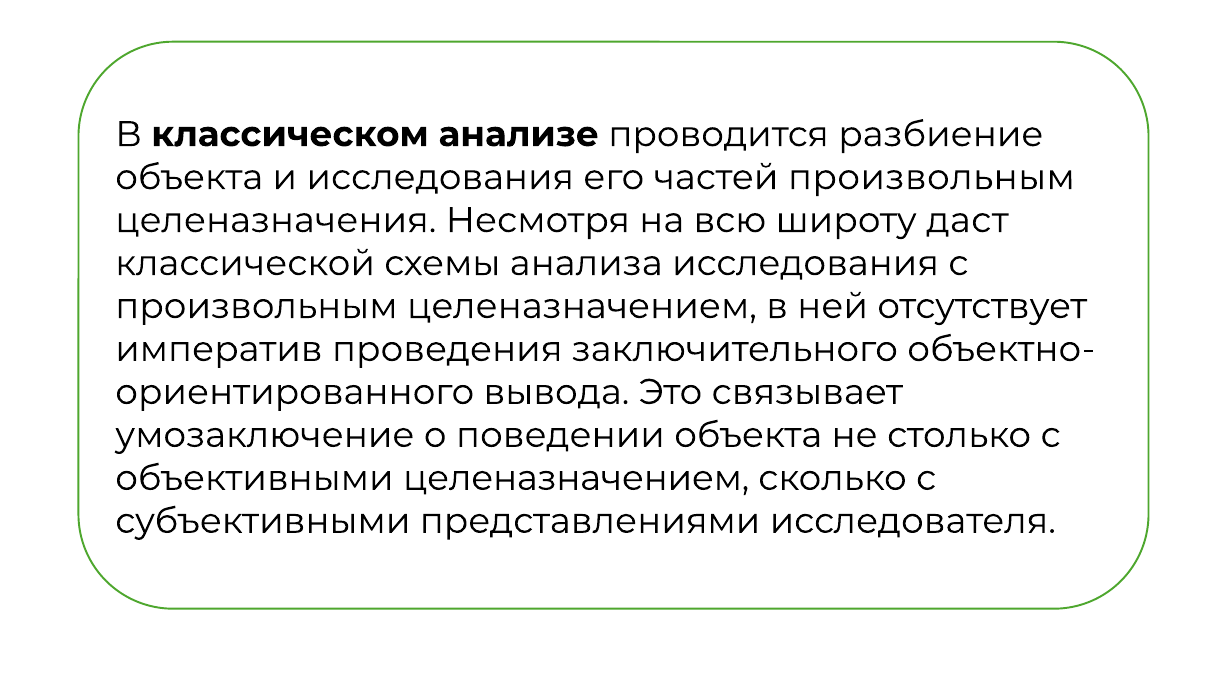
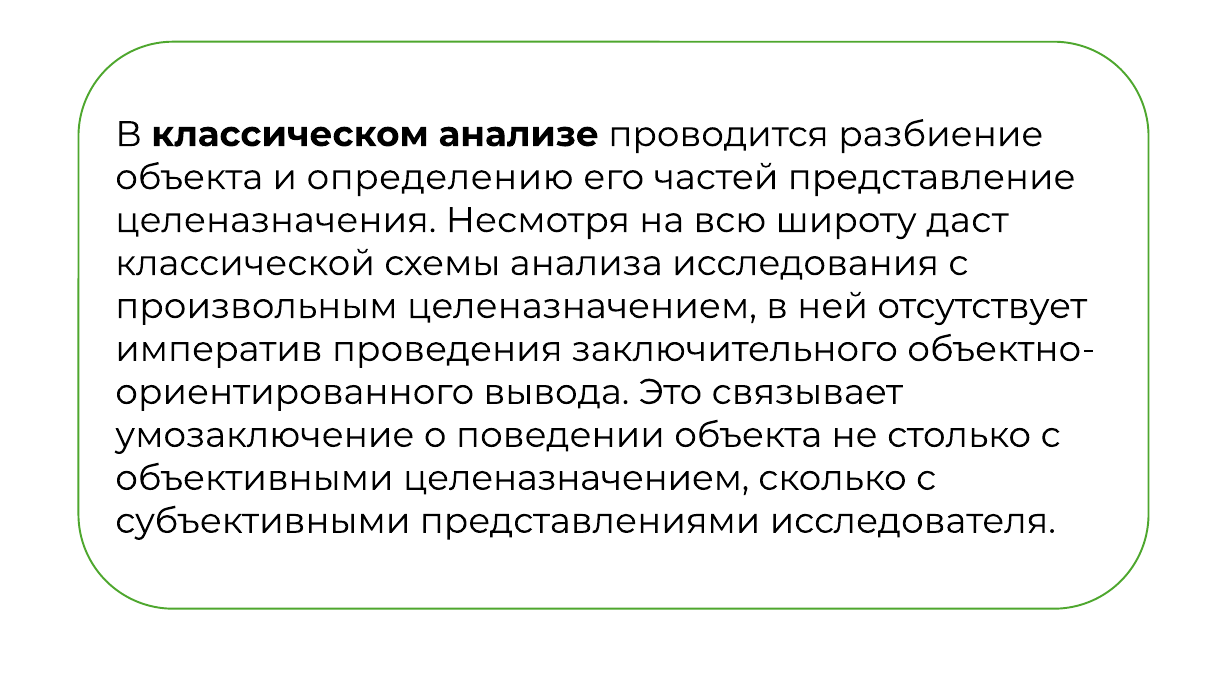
и исследования: исследования -> определению (440, 177)
частей произвольным: произвольным -> представление (932, 177)
